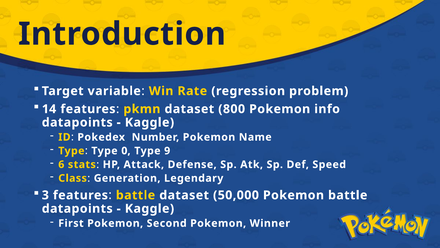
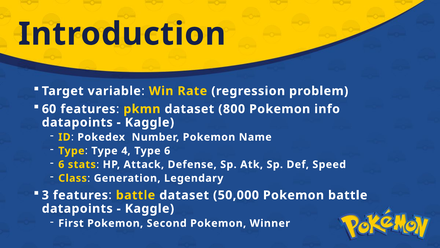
14: 14 -> 60 (49, 109)
0: 0 -> 4 (126, 151)
Type 9: 9 -> 6 (167, 151)
